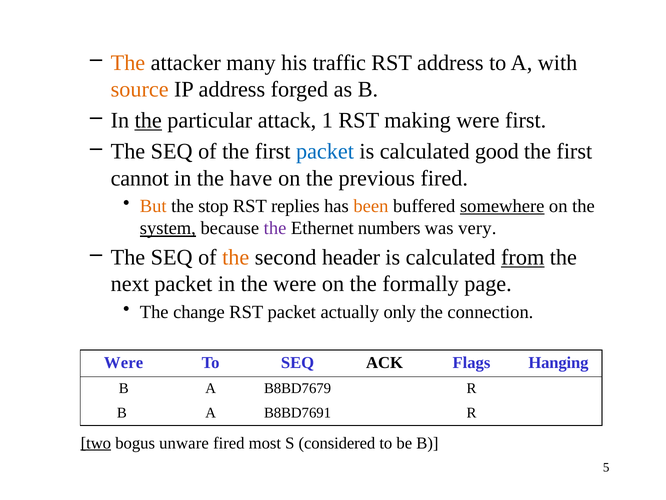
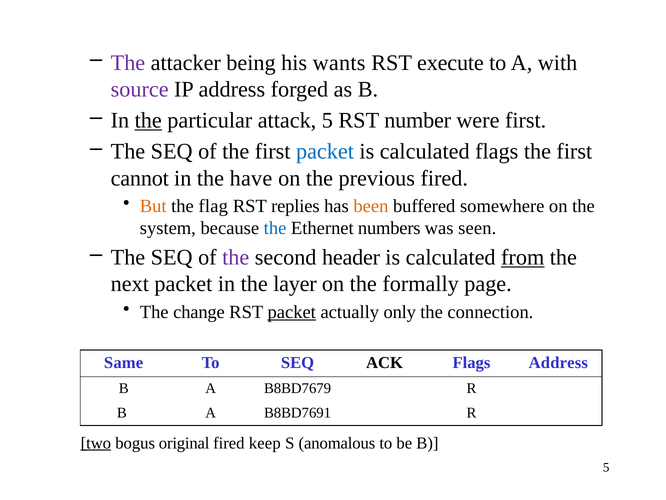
The colour: orange -> purple (128, 63)
many: many -> being (251, 63)
traffic: traffic -> wants (339, 63)
RST address: address -> execute (450, 63)
source colour: orange -> purple (140, 89)
attack 1: 1 -> 5 (327, 120)
making: making -> number (418, 120)
calculated good: good -> flags (497, 151)
stop: stop -> flag (213, 206)
somewhere underline: present -> none (502, 206)
system underline: present -> none (168, 228)
the colour: purple -> blue (275, 228)
very: very -> seen (477, 228)
the colour: orange -> purple (236, 257)
the were: were -> layer (295, 284)
packet underline: none -> present (292, 312)
Were: Were -> Same (124, 362)
Flags Hanging: Hanging -> Address (558, 362)
unware: unware -> original (184, 443)
most: most -> keep (265, 443)
considered: considered -> anomalous (337, 443)
